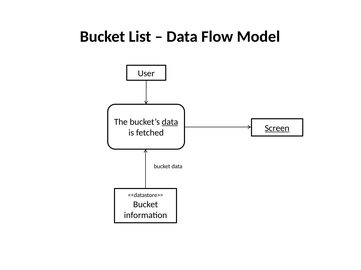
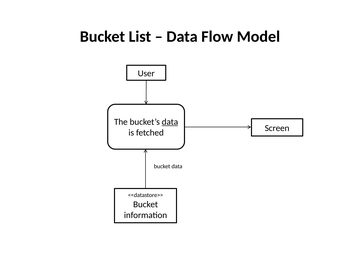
Screen underline: present -> none (277, 128)
